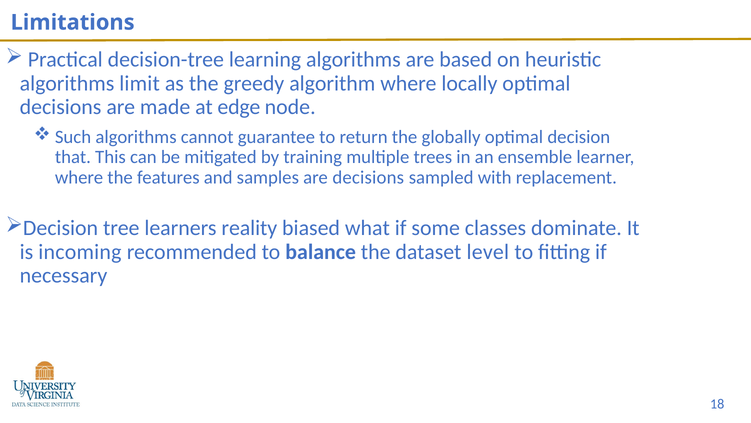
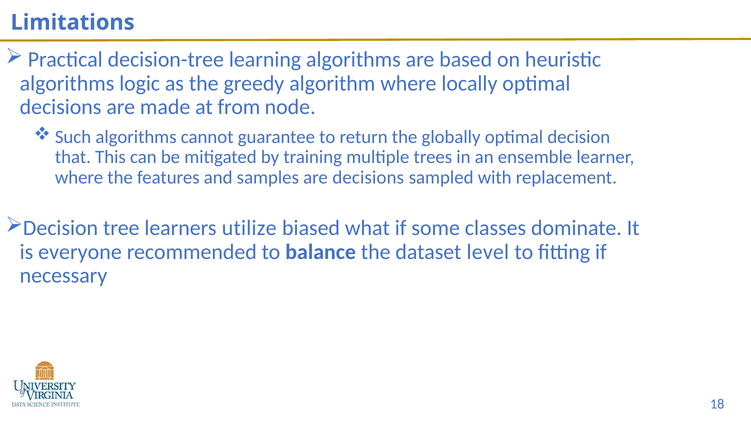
limit: limit -> logic (140, 83)
edge: edge -> from (239, 107)
reality: reality -> utilize (249, 228)
incoming: incoming -> everyone (80, 251)
